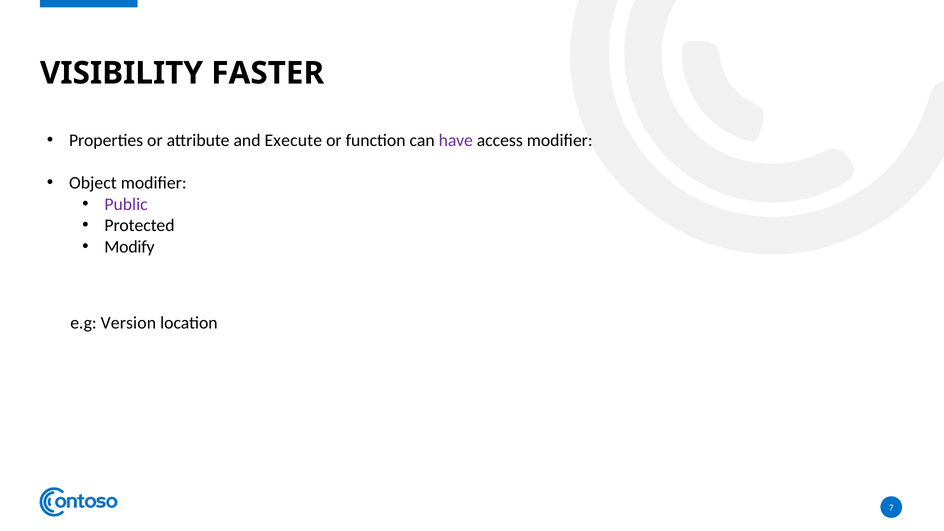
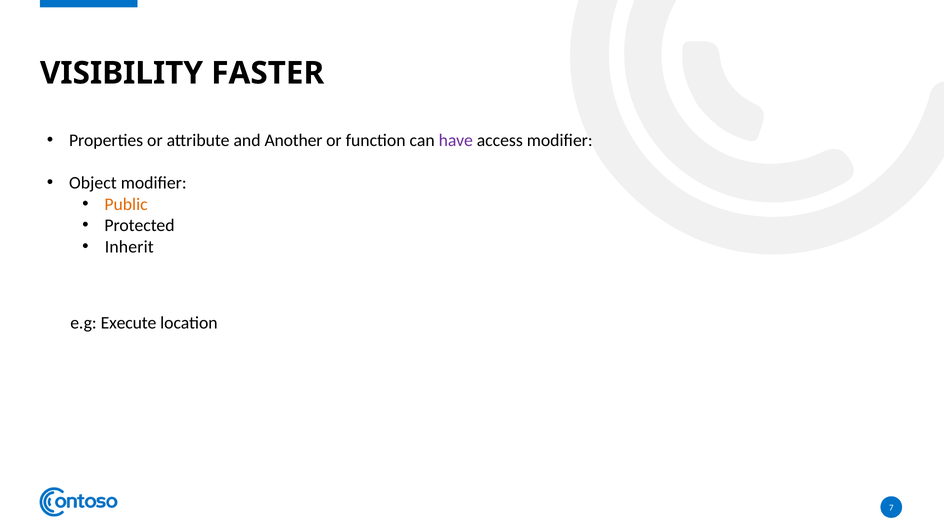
Execute: Execute -> Another (293, 141)
Public colour: purple -> orange (126, 204)
Modify: Modify -> Inherit (129, 247)
Version: Version -> Execute (129, 323)
